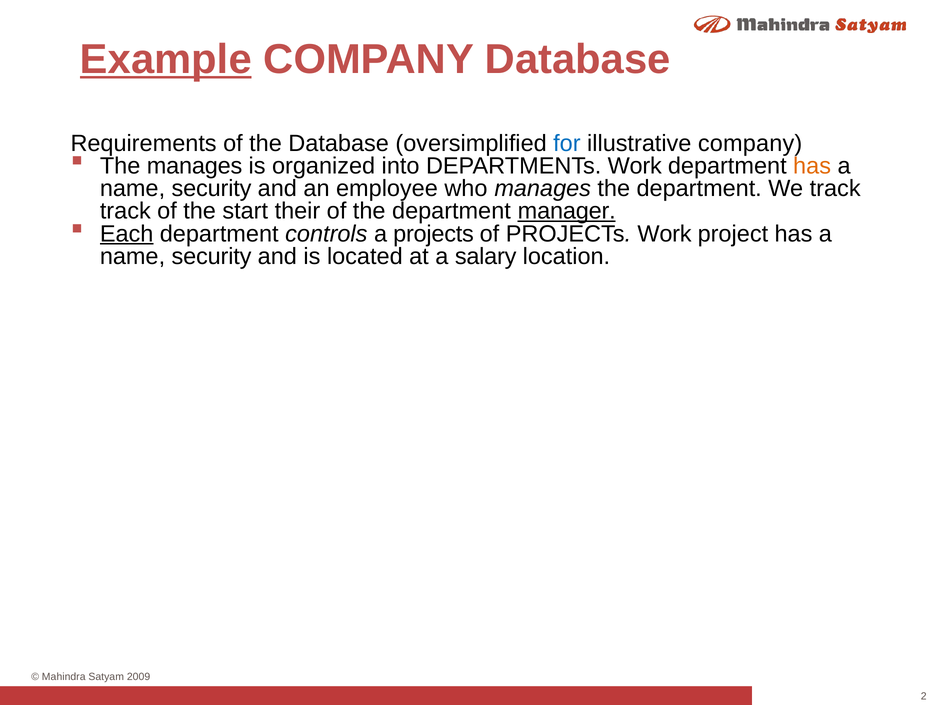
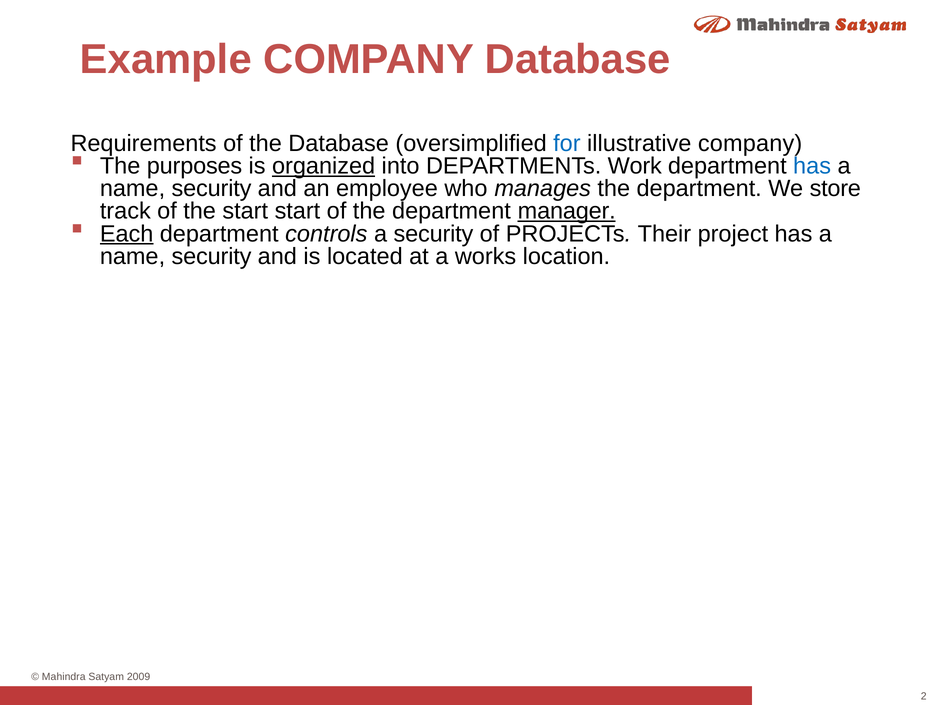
Example underline: present -> none (166, 59)
The manages: manages -> purposes (195, 166)
organized underline: none -> present (324, 166)
has colour: orange -> blue (812, 166)
We track: track -> store (835, 189)
start their: their -> start (297, 211)
a projects: projects -> security (433, 234)
PROJECTs Work: Work -> Their (664, 234)
salary: salary -> works (486, 256)
